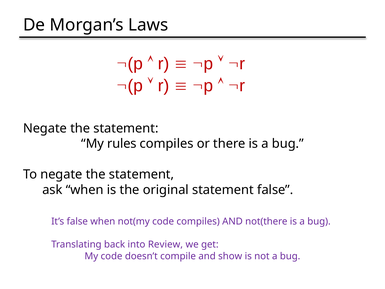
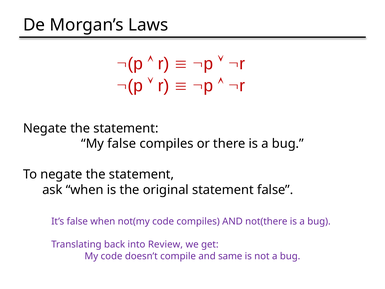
My rules: rules -> false (122, 144)
show: show -> same (230, 256)
